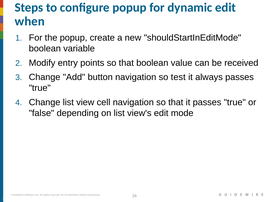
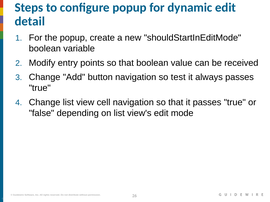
when: when -> detail (30, 21)
